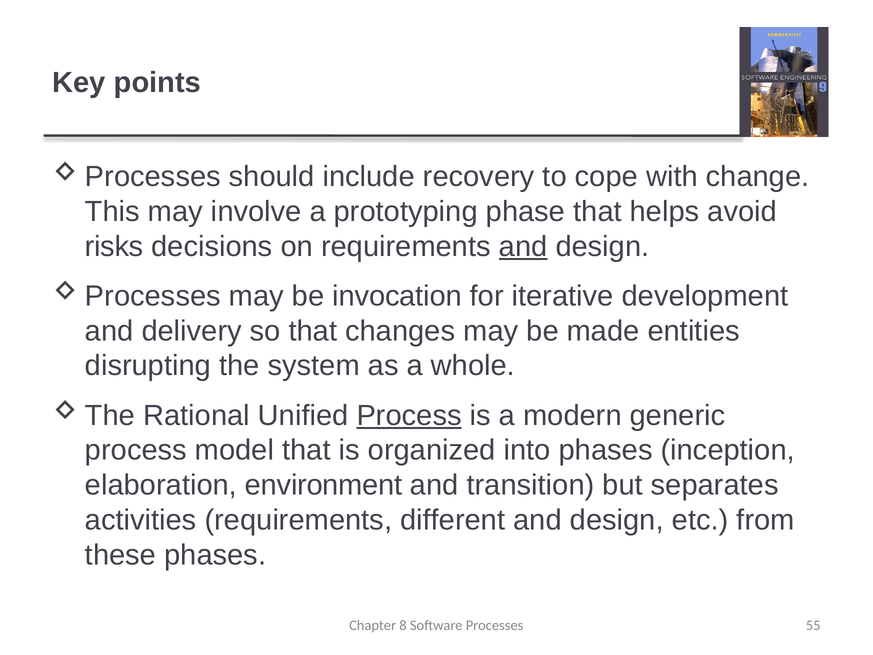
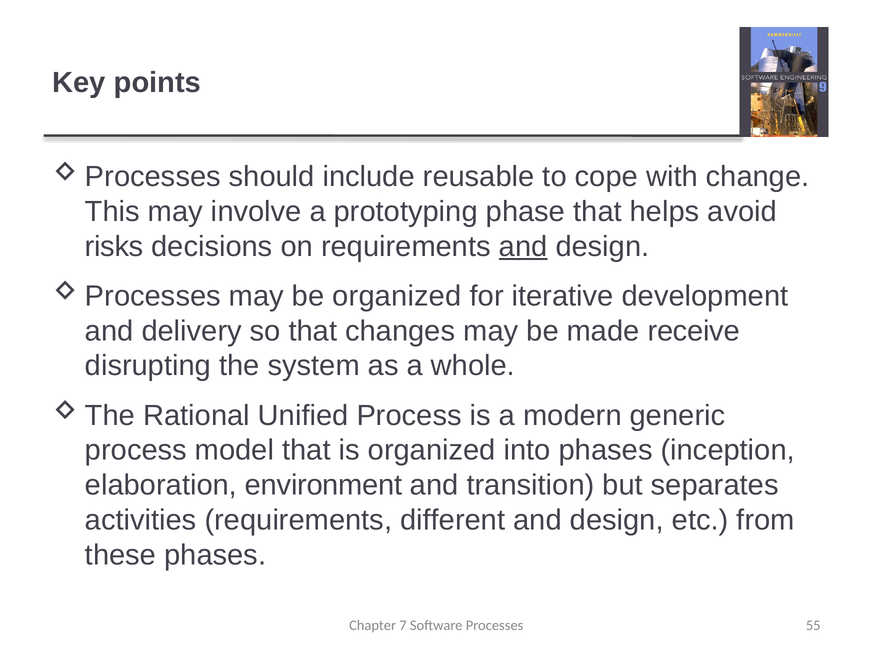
recovery: recovery -> reusable (479, 177)
be invocation: invocation -> organized (397, 296)
entities: entities -> receive (694, 331)
Process underline: present -> none (409, 415)
8: 8 -> 7 (403, 625)
